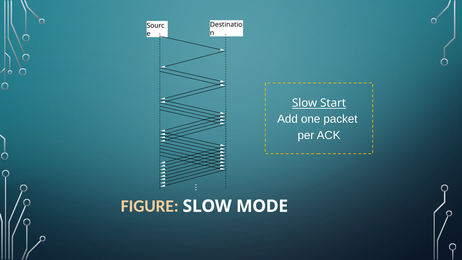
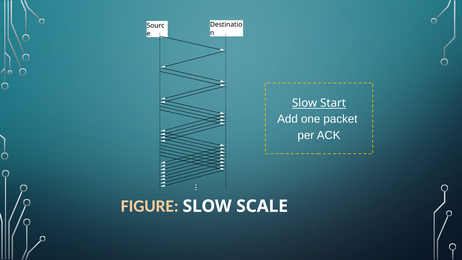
MODE: MODE -> SCALE (262, 206)
